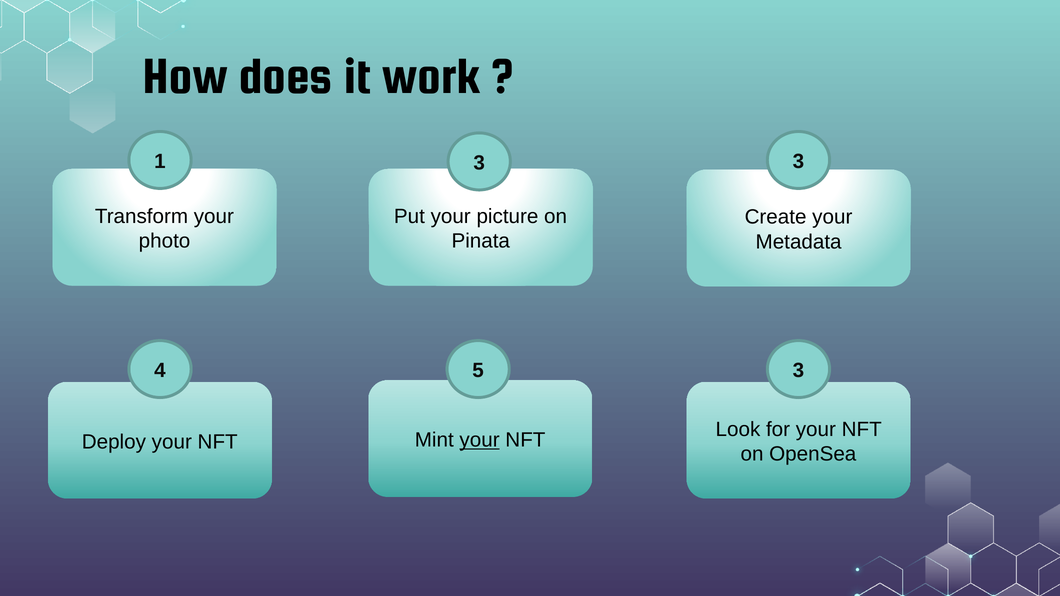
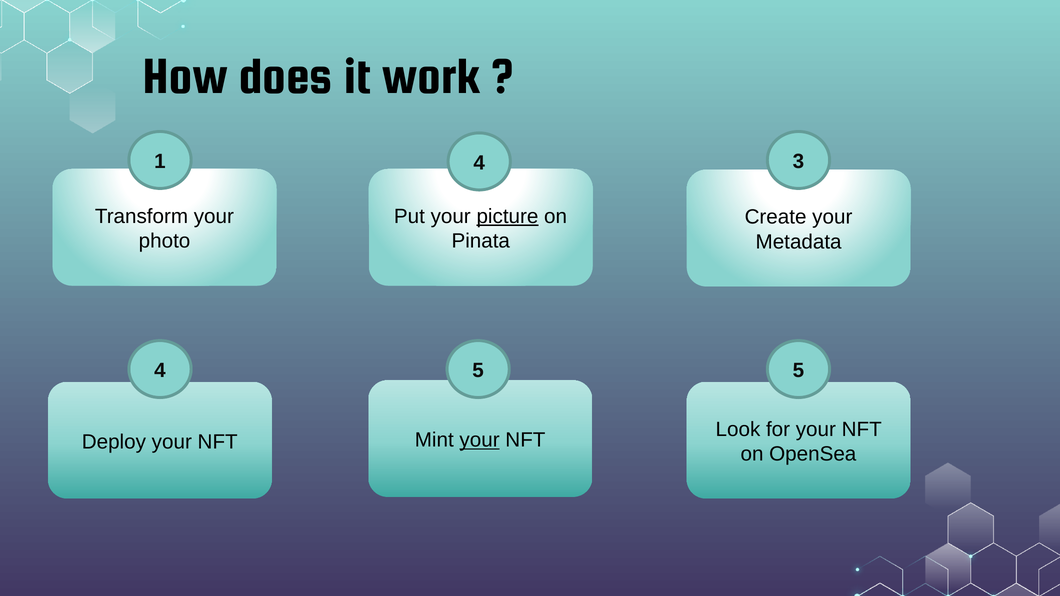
1 3: 3 -> 4 (479, 163)
picture underline: none -> present (507, 217)
5 3: 3 -> 5 (798, 371)
